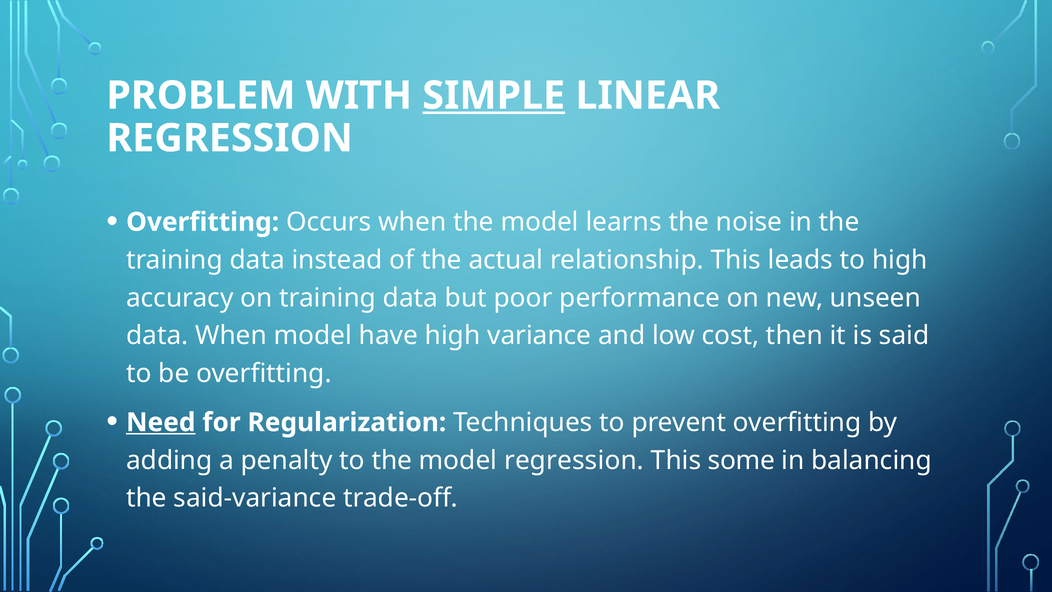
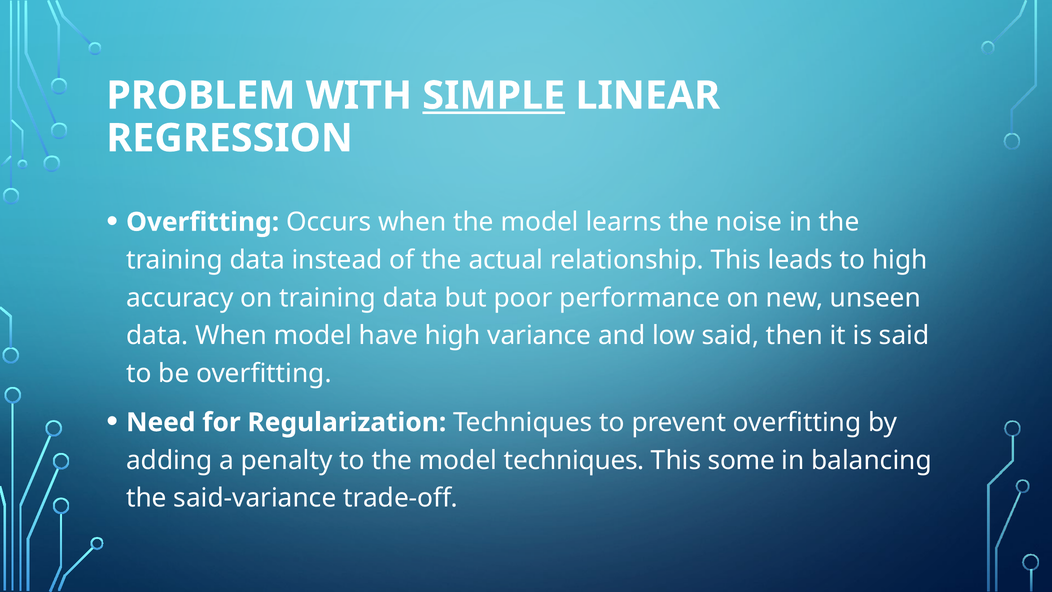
low cost: cost -> said (730, 336)
Need underline: present -> none (161, 422)
model regression: regression -> techniques (574, 460)
